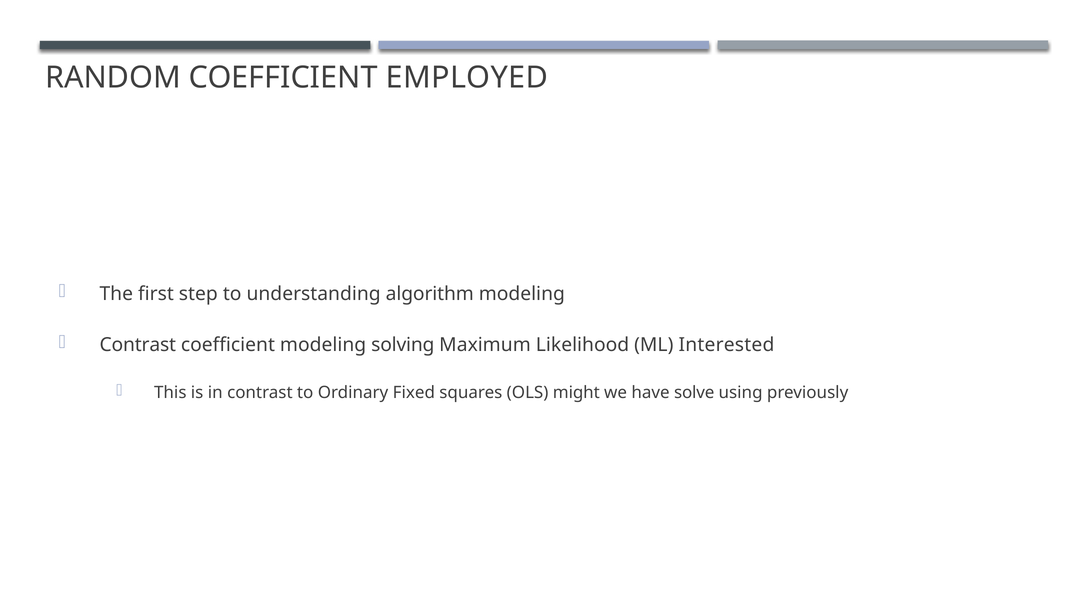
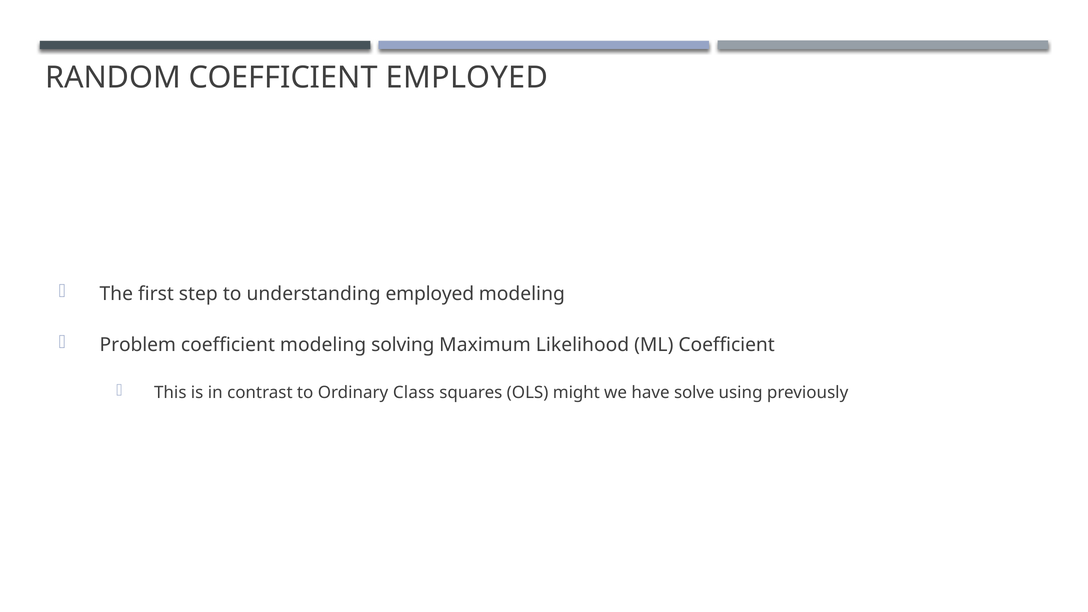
understanding algorithm: algorithm -> employed (430, 294)
Contrast: Contrast -> Problem (138, 345)
ML Interested: Interested -> Coefficient (727, 345)
Fixed: Fixed -> Class (414, 393)
